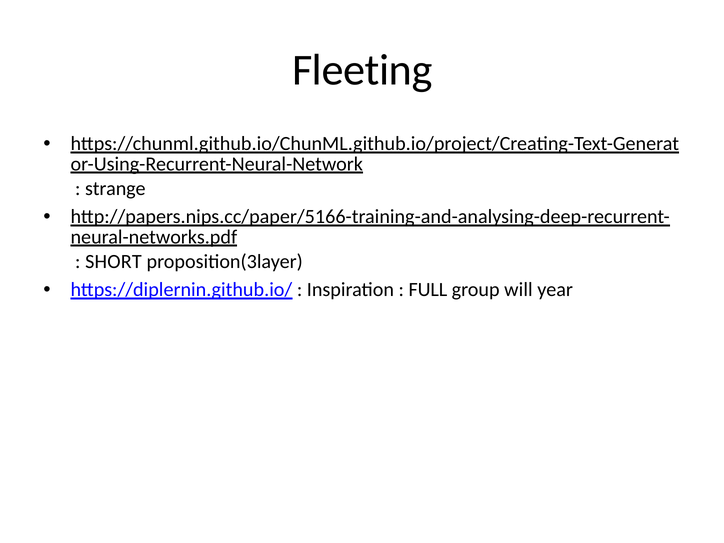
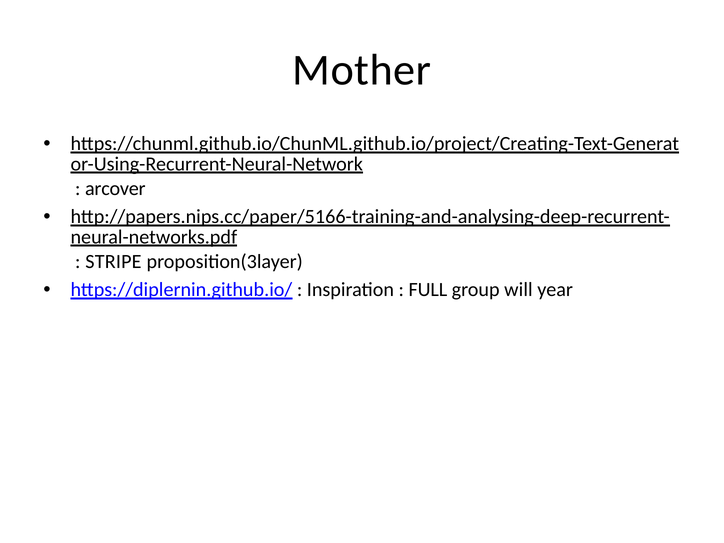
Fleeting: Fleeting -> Mother (362, 70)
strange: strange -> arcover (115, 189)
SHORT: SHORT -> STRIPE (113, 262)
